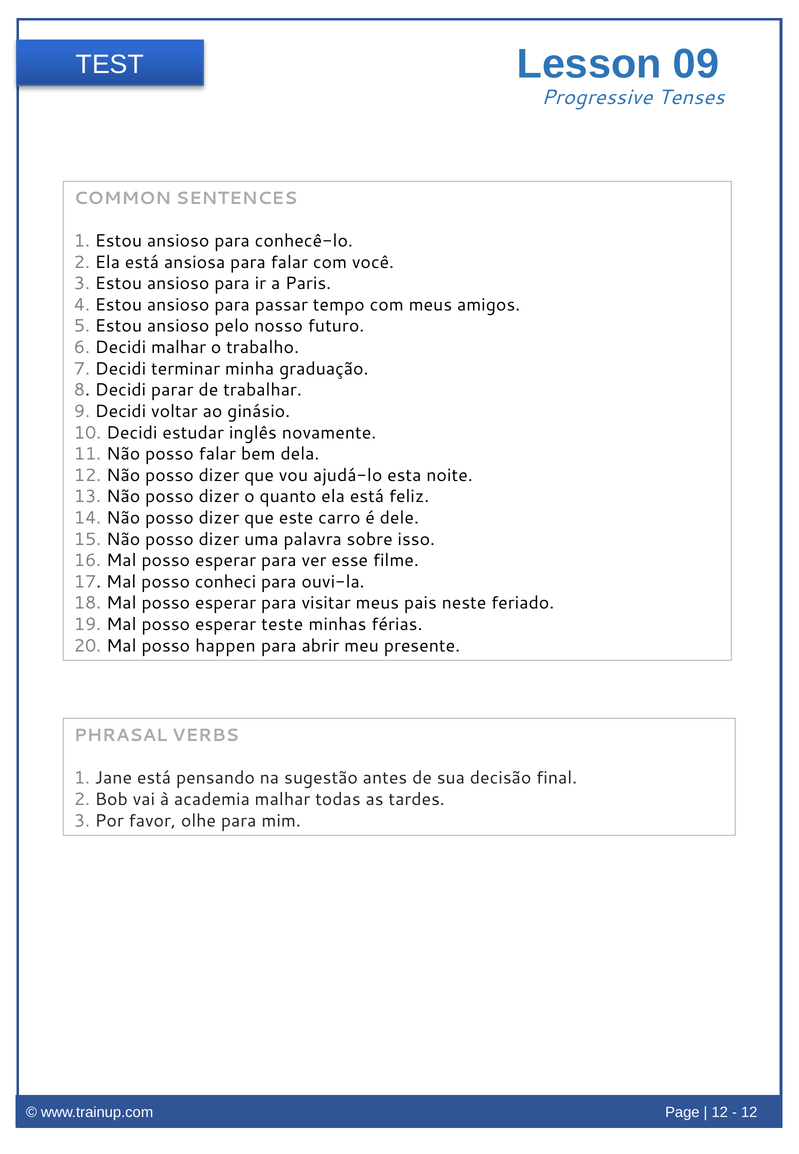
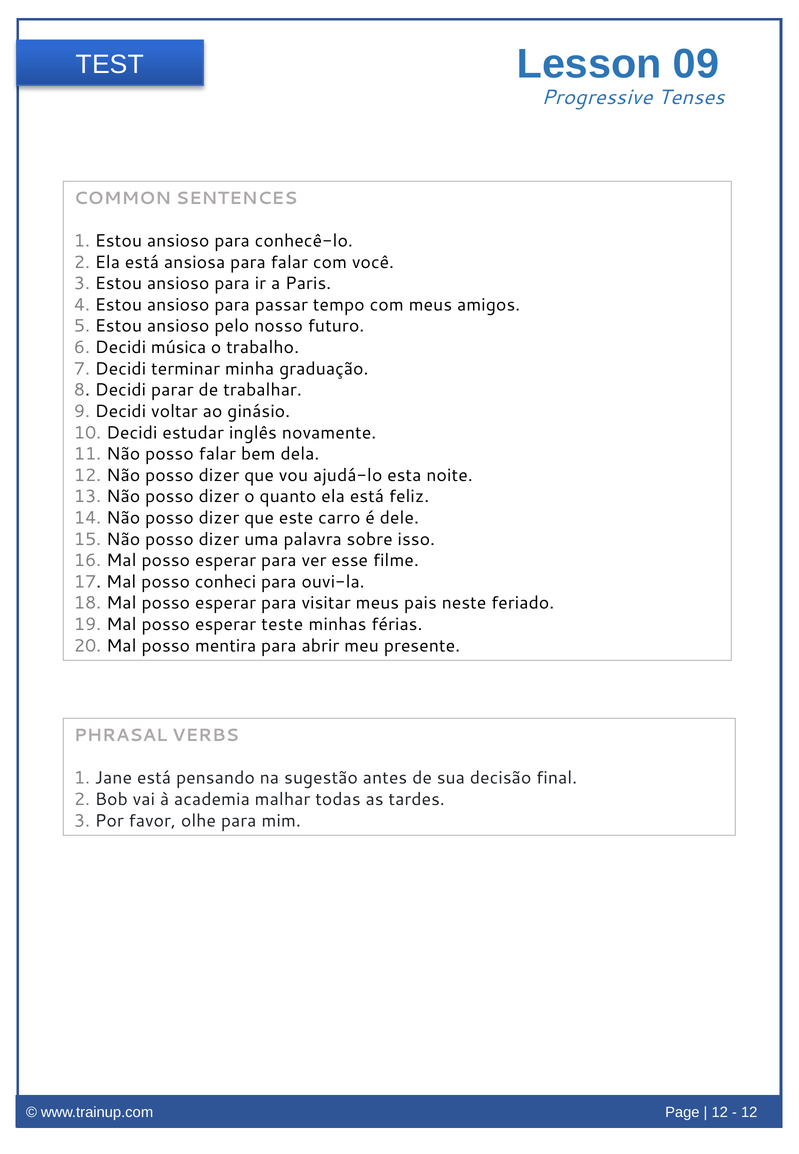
Decidi malhar: malhar -> música (179, 347)
happen: happen -> mentira (226, 646)
